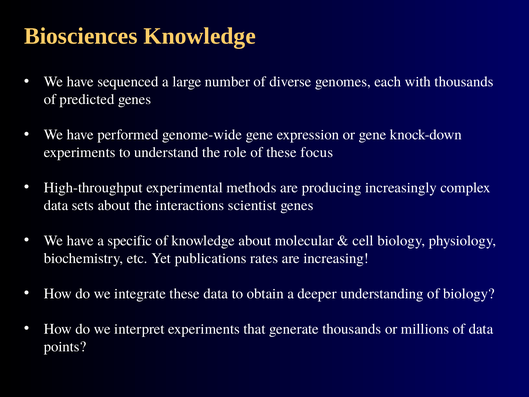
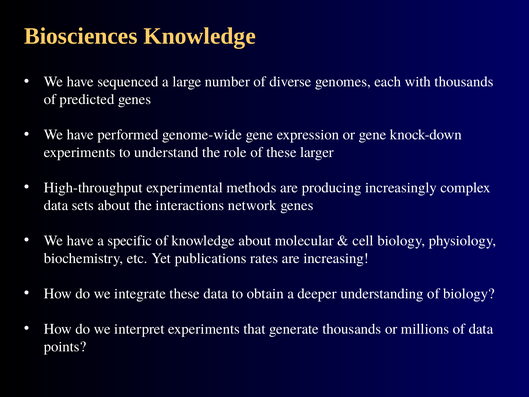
focus: focus -> larger (317, 152)
scientist: scientist -> network (252, 205)
